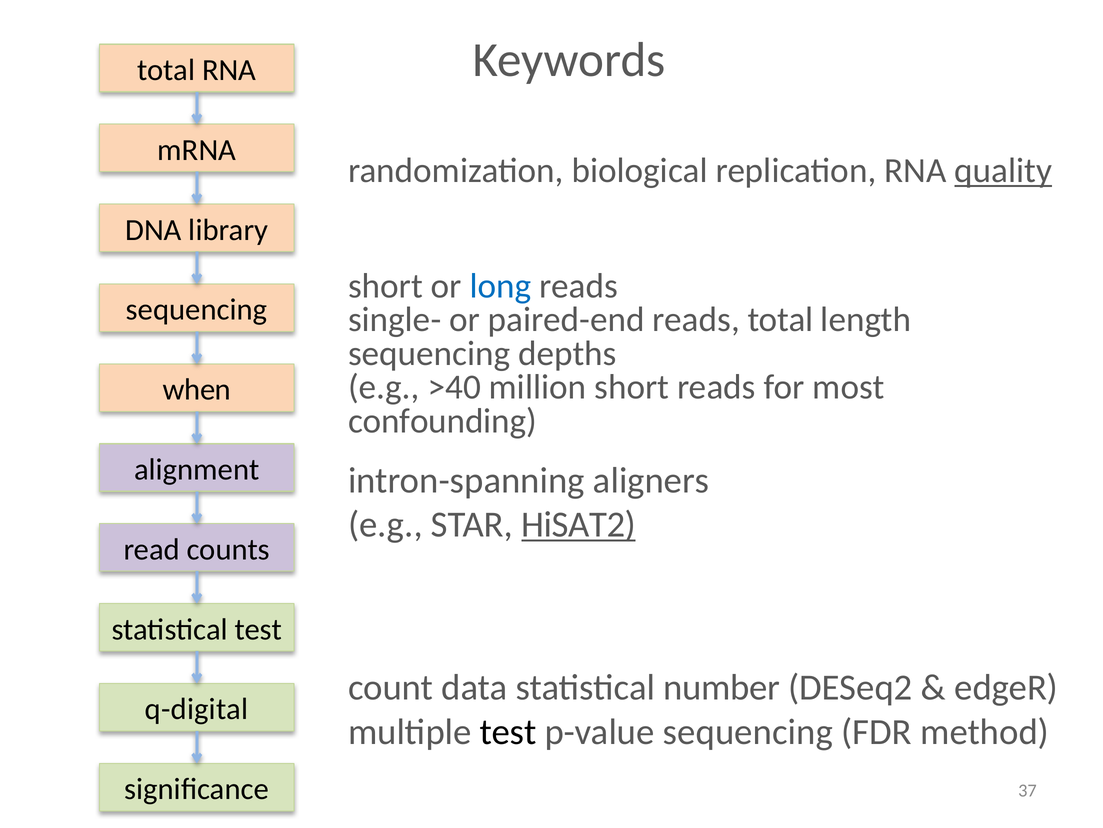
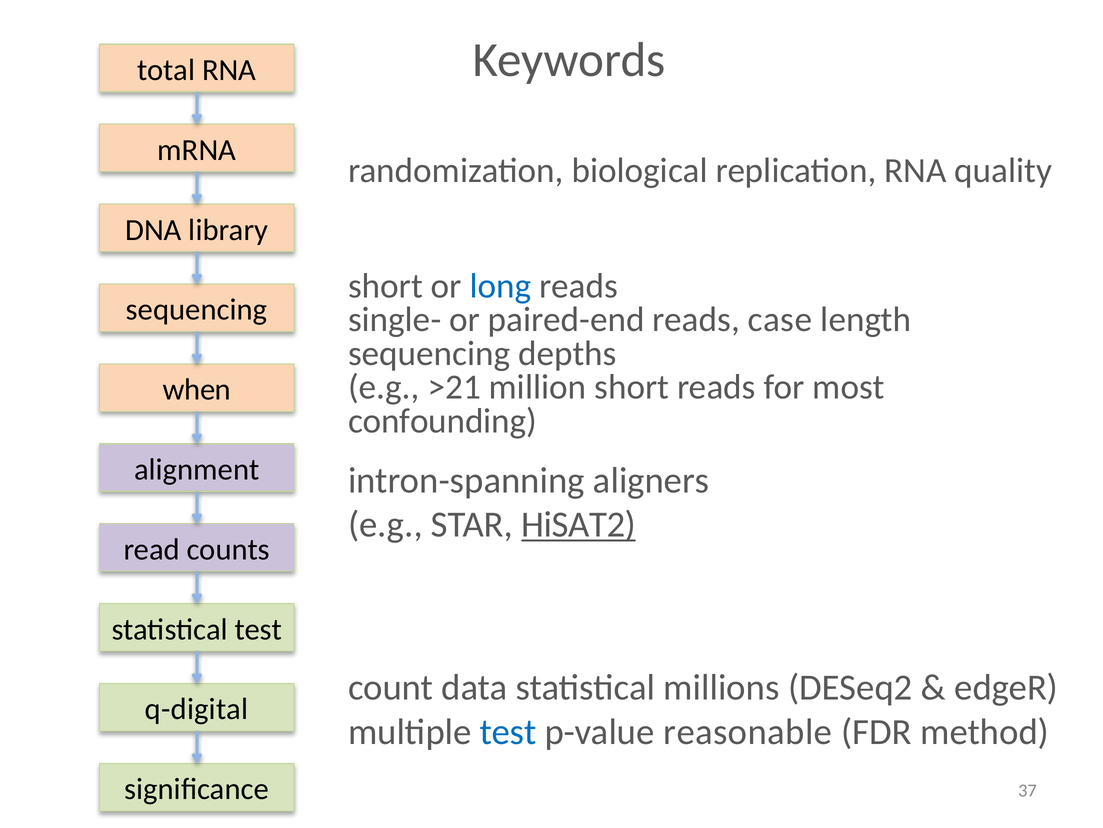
quality underline: present -> none (1003, 171)
reads total: total -> case (780, 319)
>40: >40 -> >21 (454, 387)
number: number -> millions (721, 687)
test colour: black -> blue (508, 731)
p-value sequencing: sequencing -> reasonable (748, 731)
